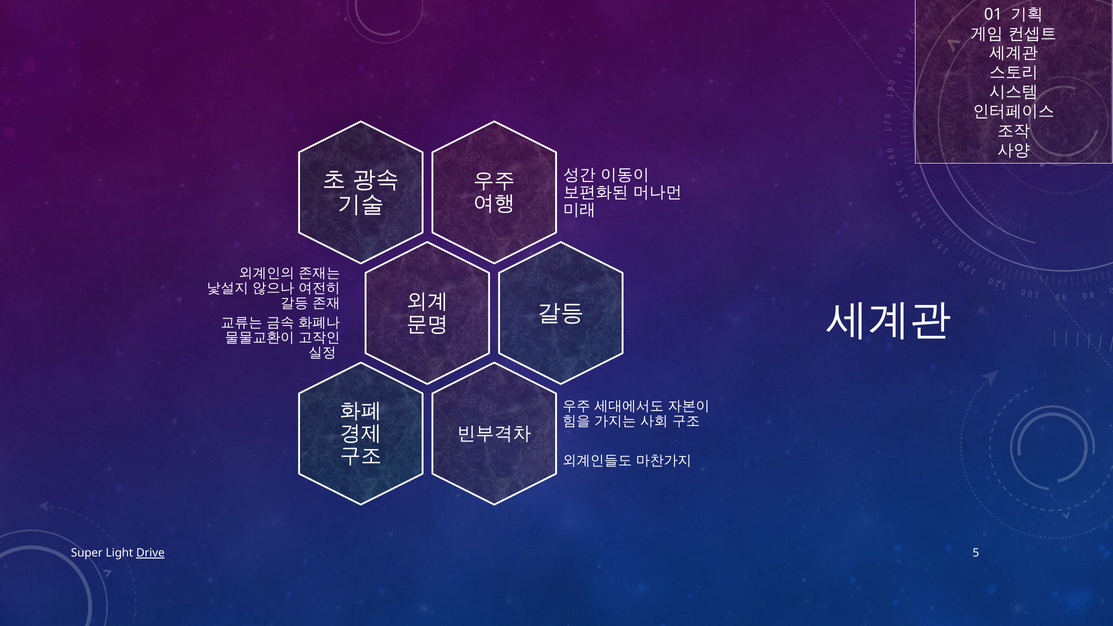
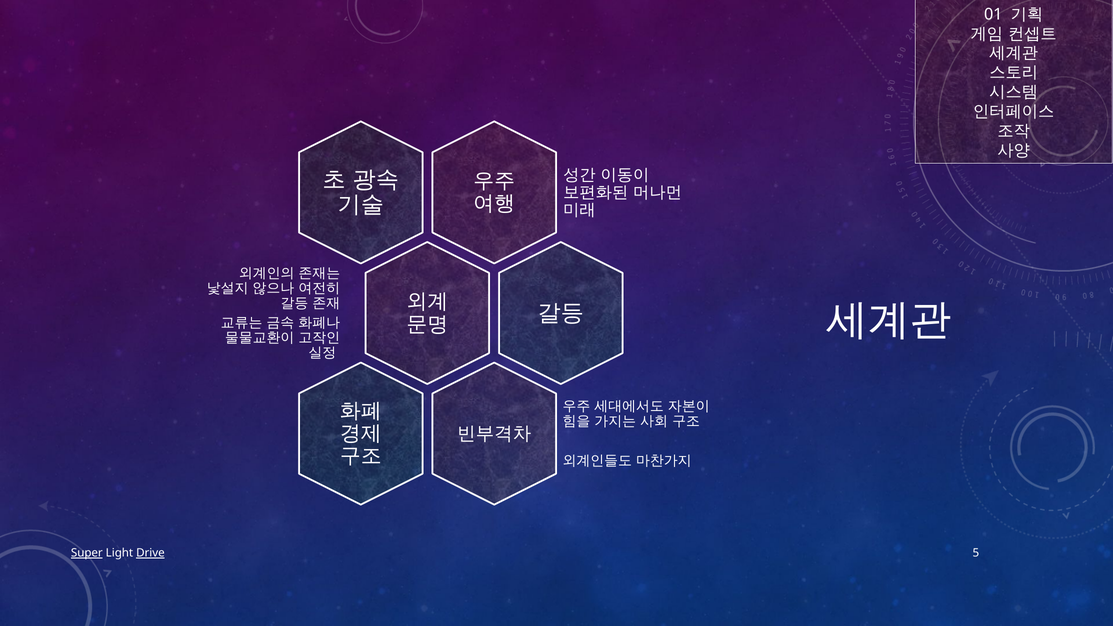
Super underline: none -> present (87, 553)
